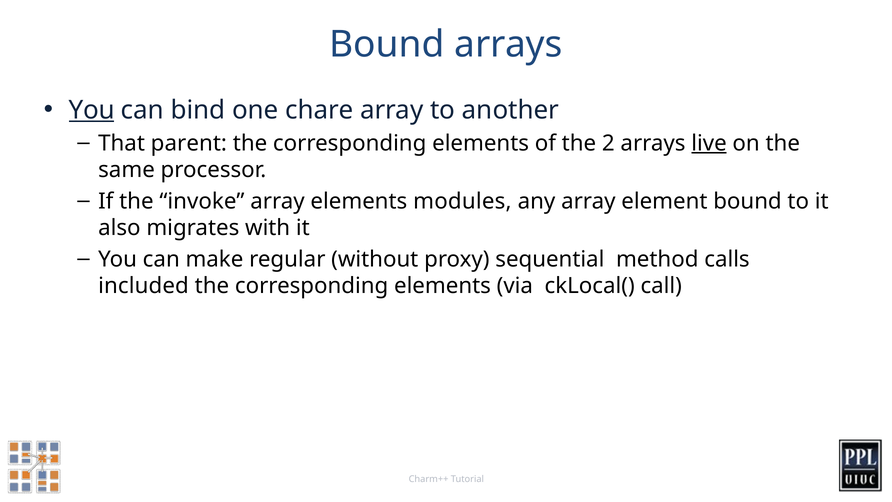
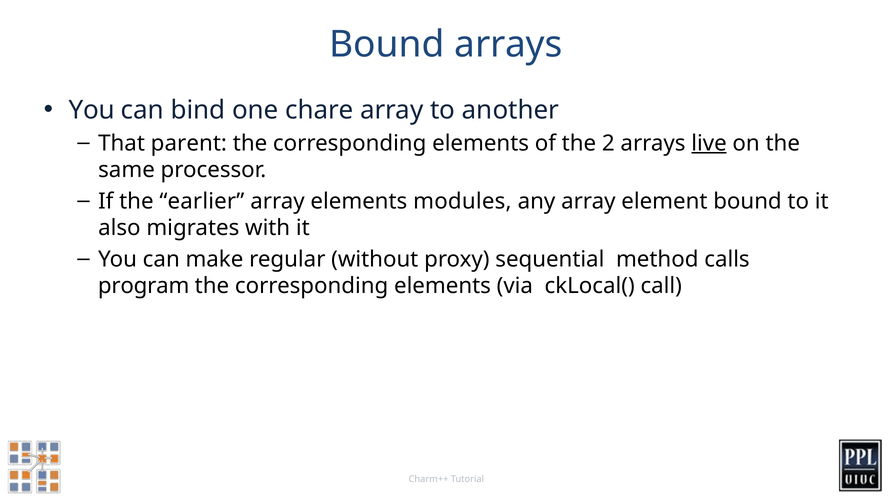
You underline: present -> none (92, 110)
invoke: invoke -> earlier (202, 201)
included: included -> program (144, 286)
